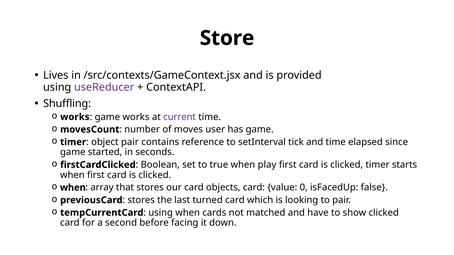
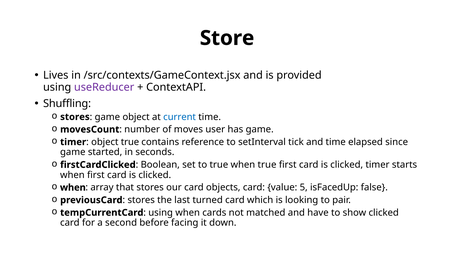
works: works -> stores (75, 117)
game works: works -> object (136, 117)
current colour: purple -> blue (180, 117)
object pair: pair -> true (130, 142)
when play: play -> true (267, 165)
0: 0 -> 5 (304, 188)
